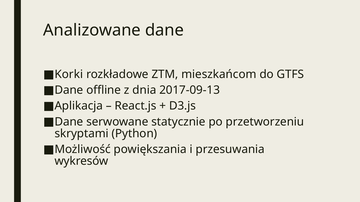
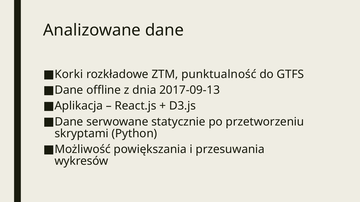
mieszkańcom: mieszkańcom -> punktualność (219, 74)
